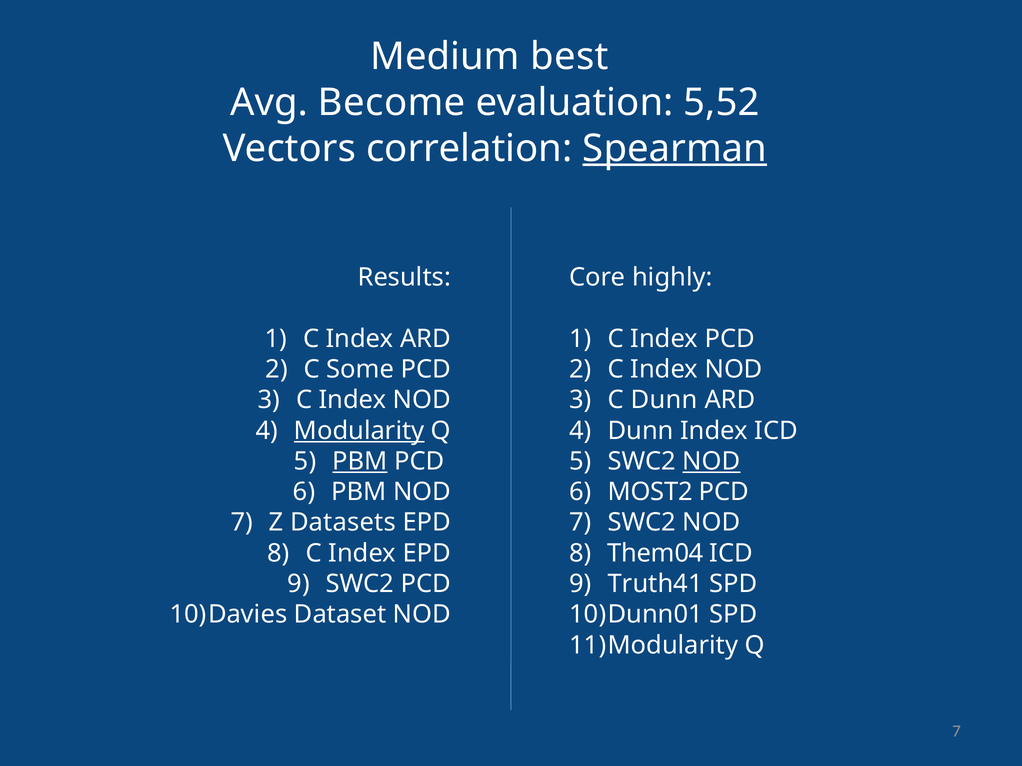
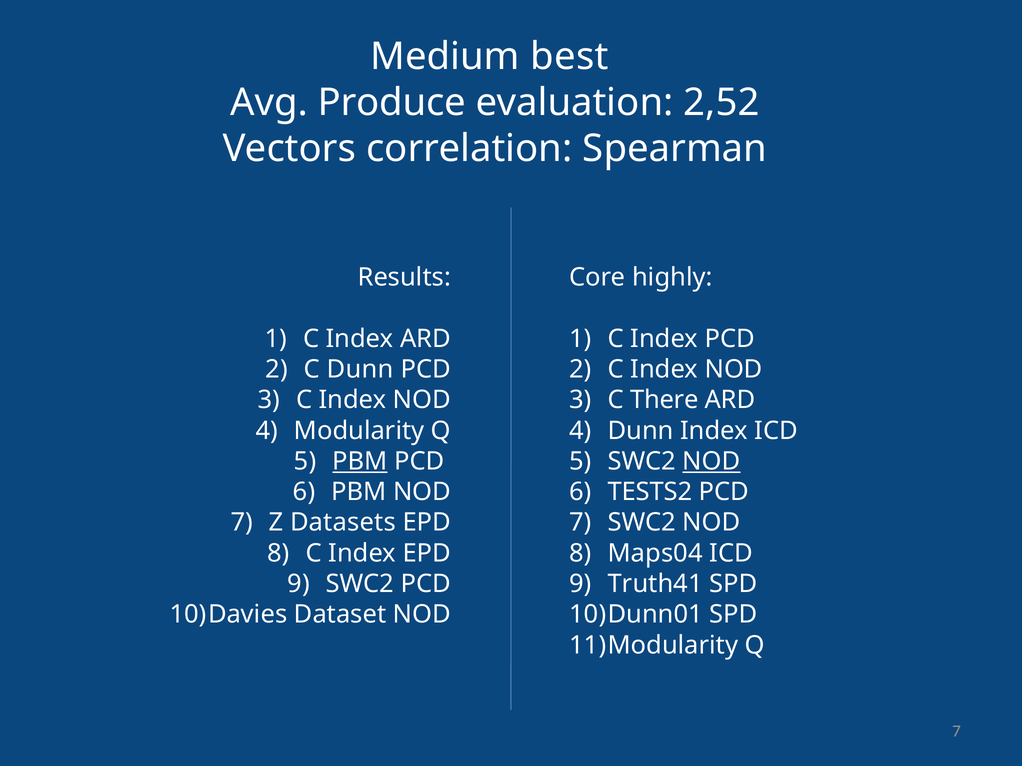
Become: Become -> Produce (392, 102)
5,52: 5,52 -> 2,52 (721, 102)
Spearman underline: present -> none (675, 148)
C Some: Some -> Dunn (360, 370)
C Dunn: Dunn -> There (664, 400)
Modularity underline: present -> none (359, 431)
MOST2: MOST2 -> TESTS2 (650, 492)
Them04: Them04 -> Maps04 (655, 554)
